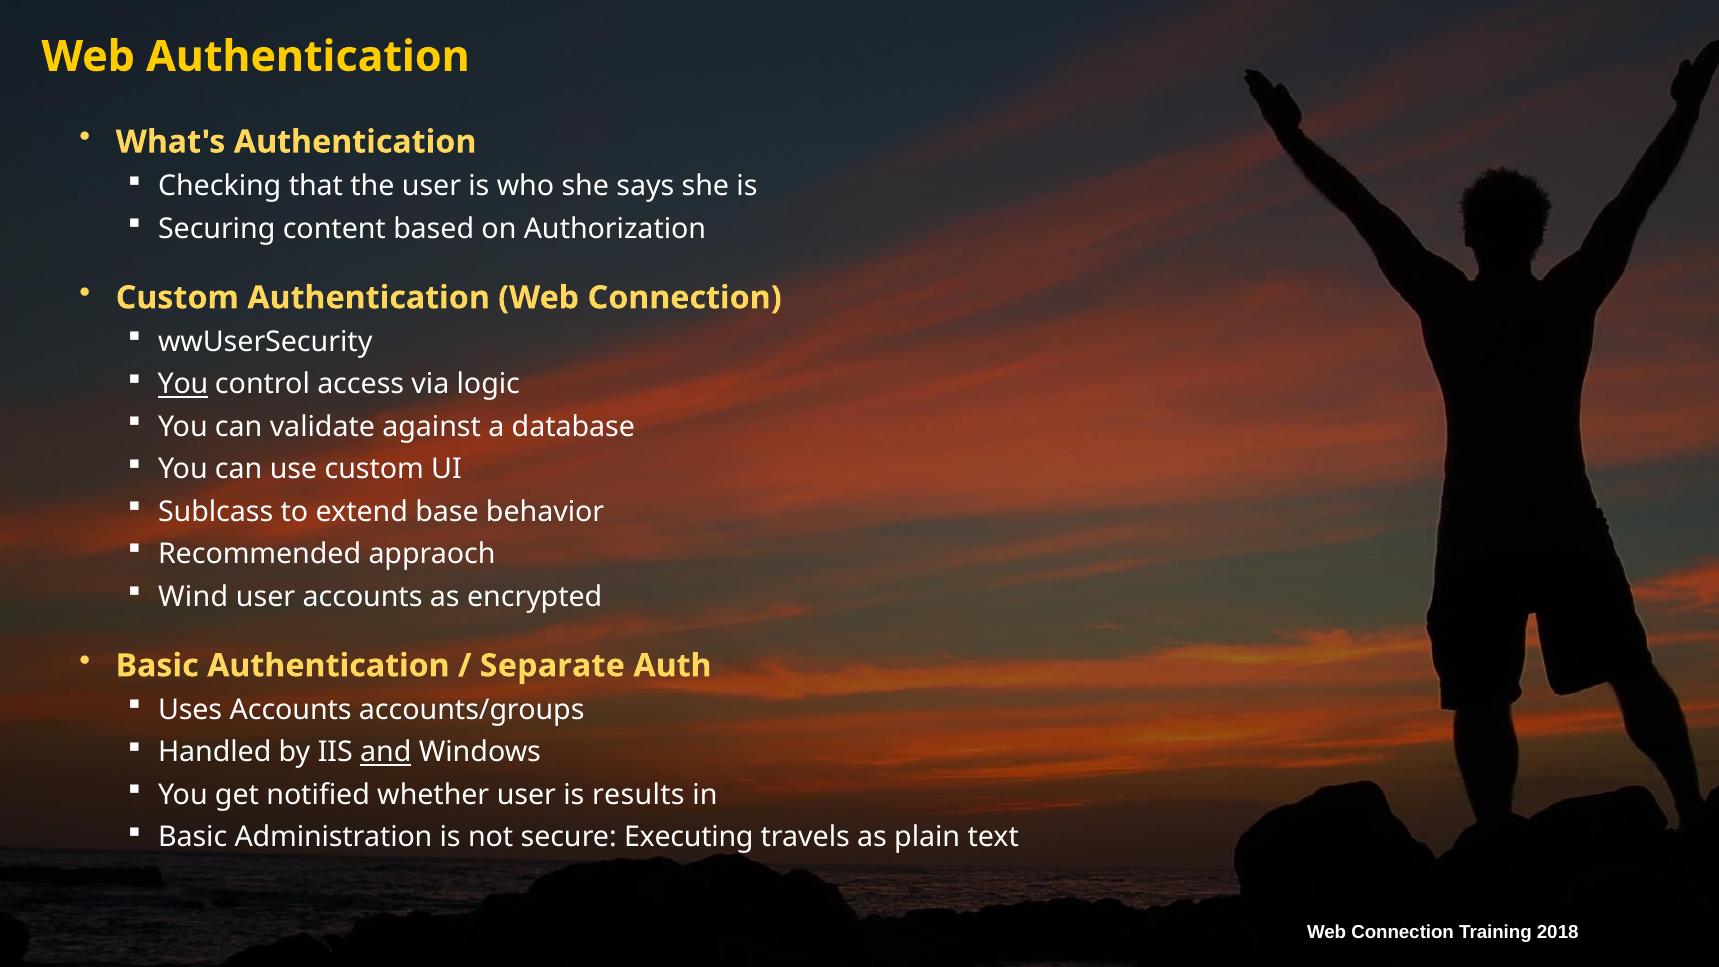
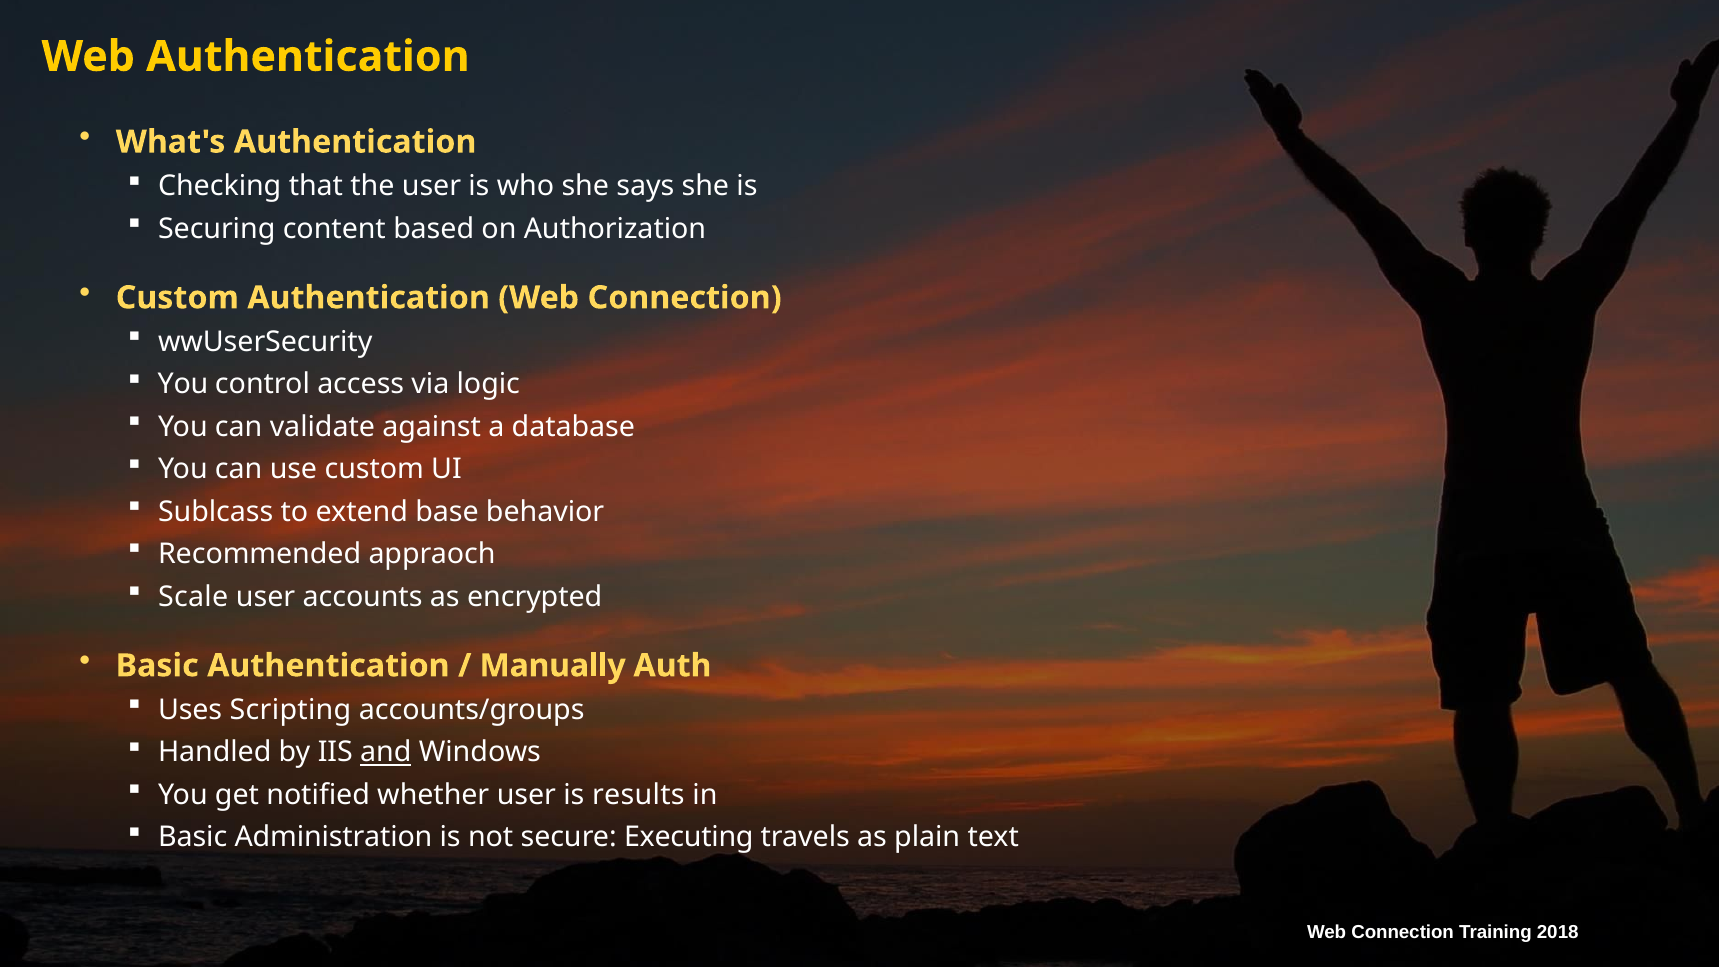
You underline: present -> none (183, 384)
Wind: Wind -> Scale (193, 597)
Separate: Separate -> Manually (553, 666)
Uses Accounts: Accounts -> Scripting (290, 710)
